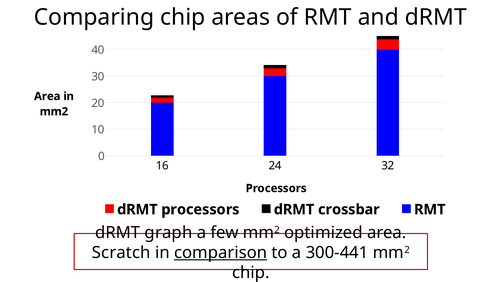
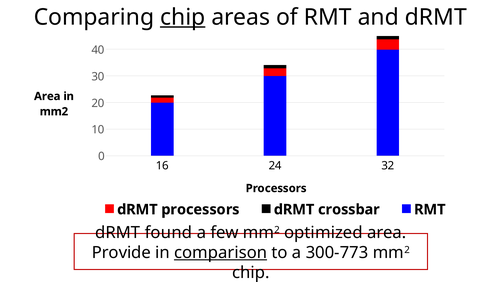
chip underline: none -> present (183, 17)
graph: graph -> found (168, 232)
Scratch: Scratch -> Provide (121, 252)
300-441: 300-441 -> 300-773 (337, 252)
